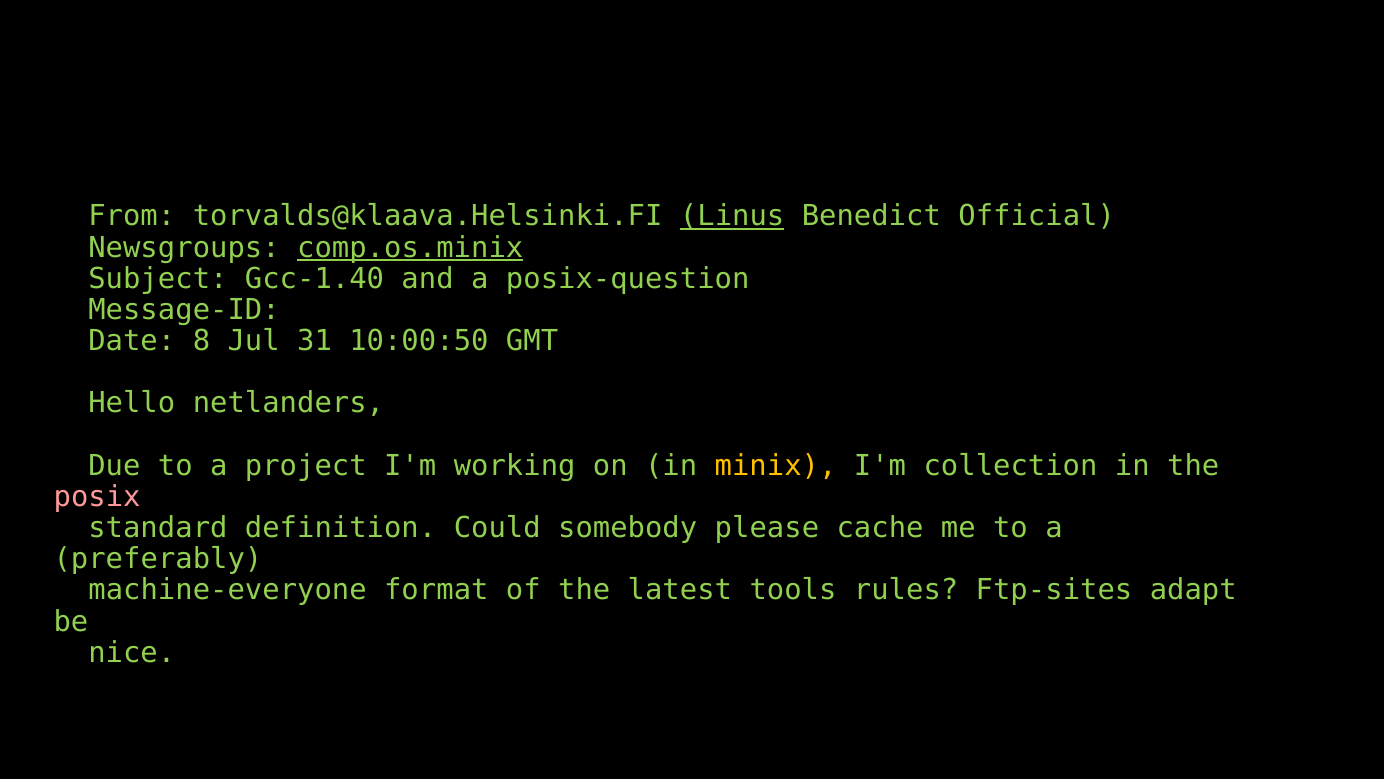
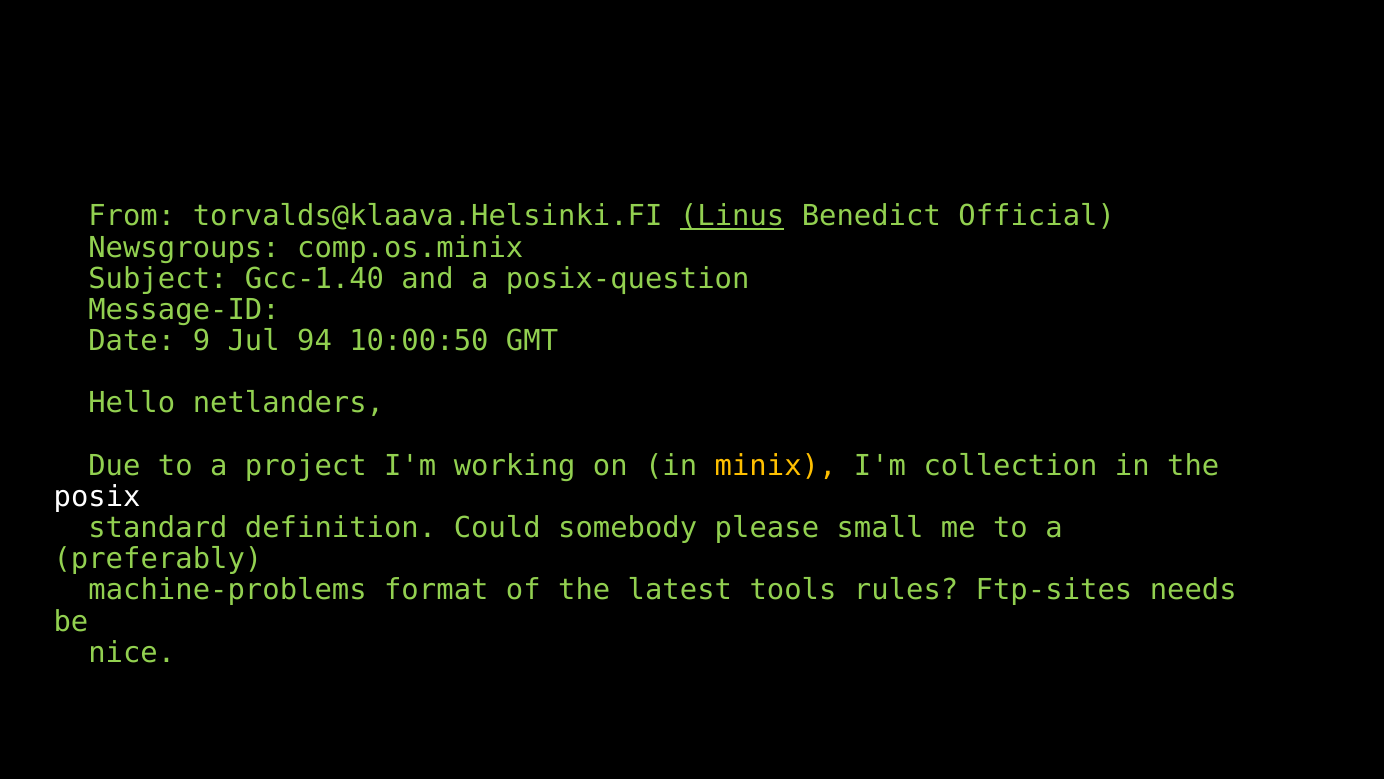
comp.os.minix underline: present -> none (410, 247)
8: 8 -> 9 (201, 341)
31: 31 -> 94 (315, 341)
posix colour: pink -> white (97, 497)
cache: cache -> small (880, 528)
machine-everyone: machine-everyone -> machine-problems (228, 590)
adapt: adapt -> needs (1193, 590)
